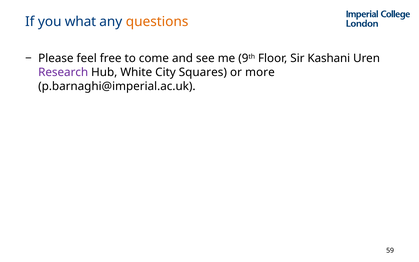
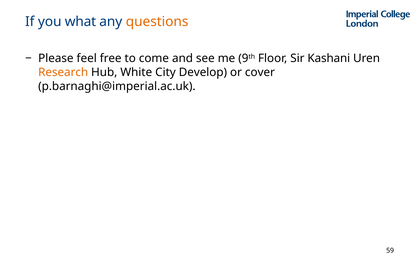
Research colour: purple -> orange (63, 72)
Squares: Squares -> Develop (203, 72)
more: more -> cover (260, 72)
